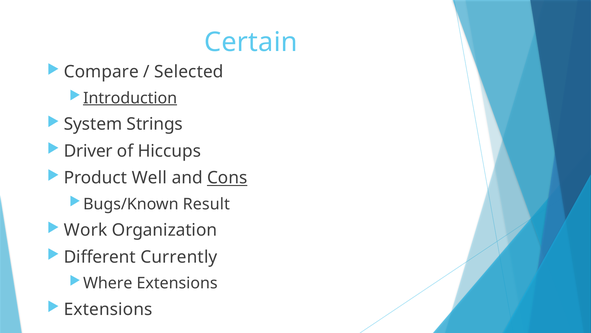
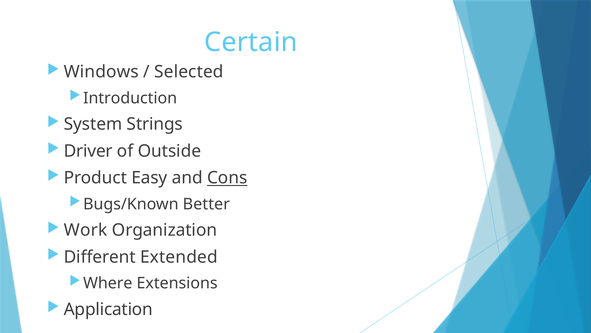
Compare: Compare -> Windows (101, 72)
Introduction underline: present -> none (130, 98)
Hiccups: Hiccups -> Outside (169, 151)
Well: Well -> Easy (149, 178)
Result: Result -> Better (206, 204)
Currently: Currently -> Extended (179, 257)
Extensions: Extensions -> Application (108, 309)
